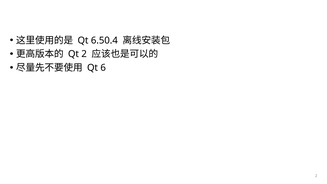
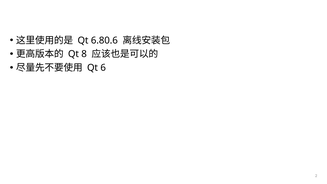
6.50.4: 6.50.4 -> 6.80.6 (104, 40)
Qt 2: 2 -> 8 (84, 54)
